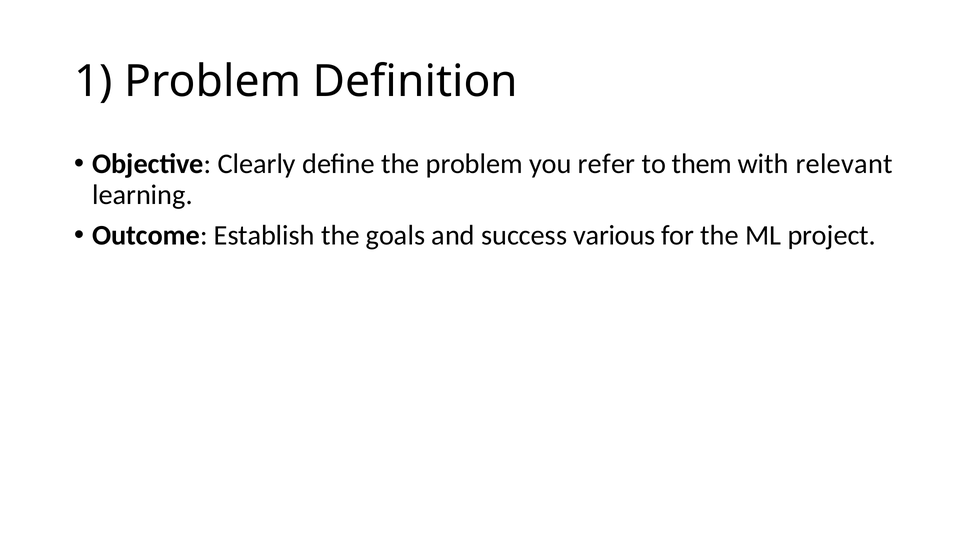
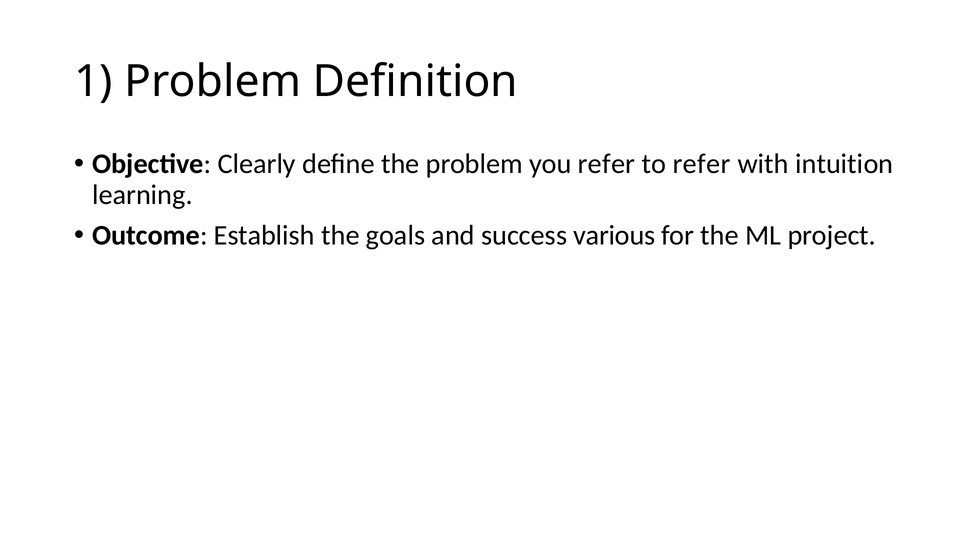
to them: them -> refer (702, 164)
relevant: relevant -> intuition (844, 164)
